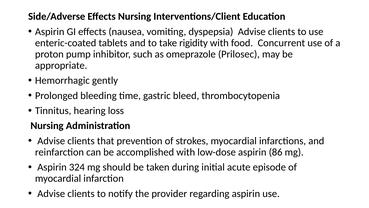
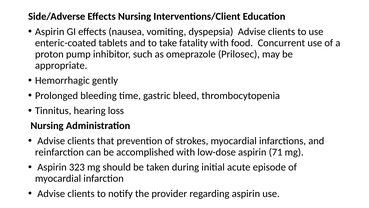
rigidity: rigidity -> fatality (194, 43)
86: 86 -> 71 (276, 152)
324: 324 -> 323 (77, 167)
